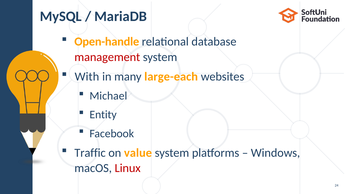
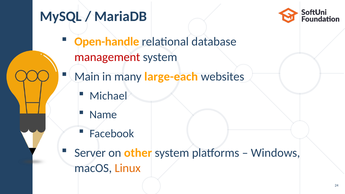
With: With -> Main (87, 77)
Entity: Entity -> Name (103, 115)
Traffic: Traffic -> Server (90, 153)
value: value -> other (138, 153)
Linux colour: red -> orange (128, 168)
